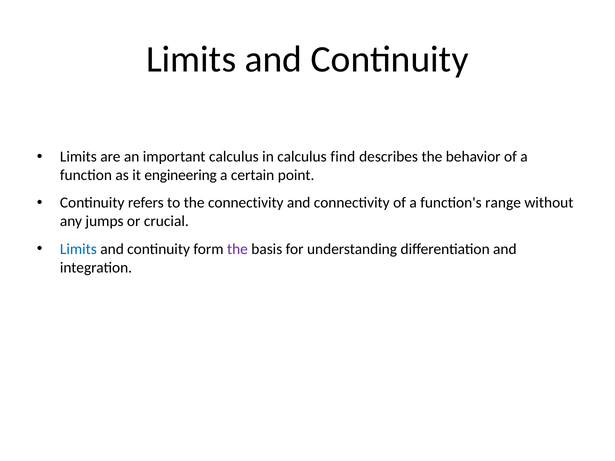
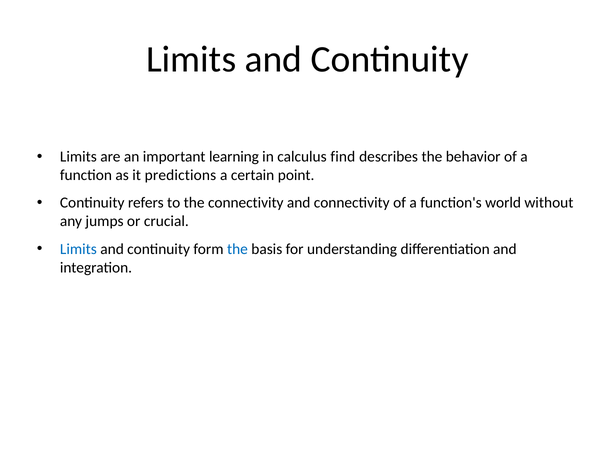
important calculus: calculus -> learning (234, 157)
engineering: engineering -> predictions (180, 175)
range: range -> world (503, 203)
the colour: purple -> blue (237, 249)
